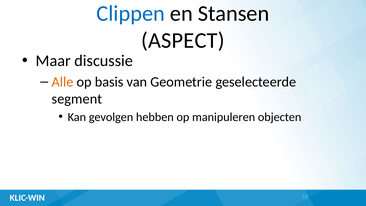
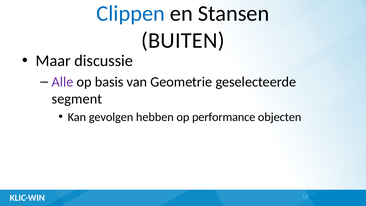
ASPECT: ASPECT -> BUITEN (183, 40)
Alle colour: orange -> purple (63, 82)
manipuleren: manipuleren -> performance (224, 117)
